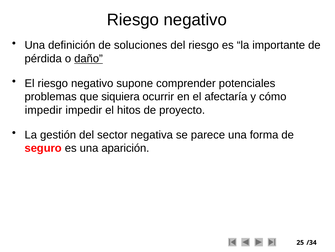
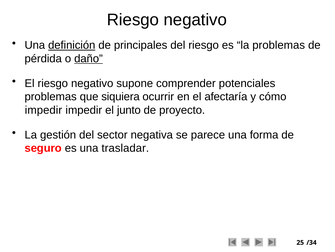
definición underline: none -> present (72, 45)
soluciones: soluciones -> principales (141, 45)
la importante: importante -> problemas (279, 45)
hitos: hitos -> junto (129, 110)
aparición: aparición -> trasladar (125, 148)
